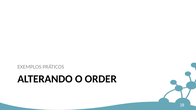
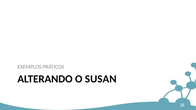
ORDER: ORDER -> SUSAN (101, 79)
